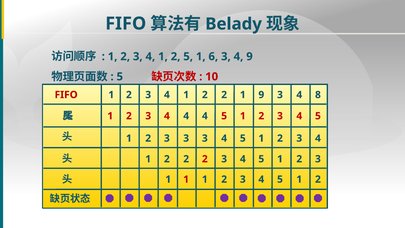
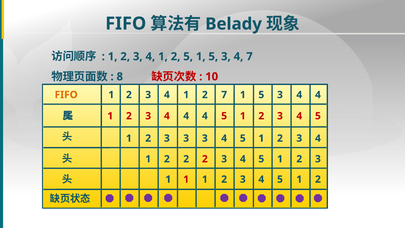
5 1 6: 6 -> 5 (213, 56)
4 9: 9 -> 7 (249, 56)
5: 5 -> 8 (120, 77)
FIFO colour: red -> orange (66, 95)
2 2: 2 -> 7 (224, 95)
9: 9 -> 5 (261, 95)
4 8: 8 -> 4 (318, 95)
